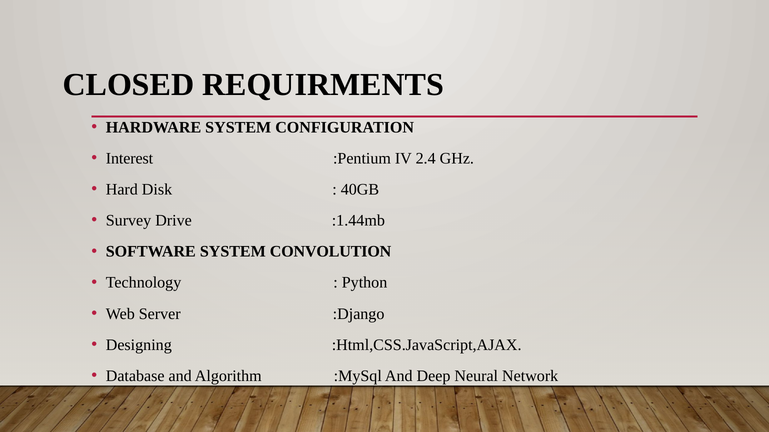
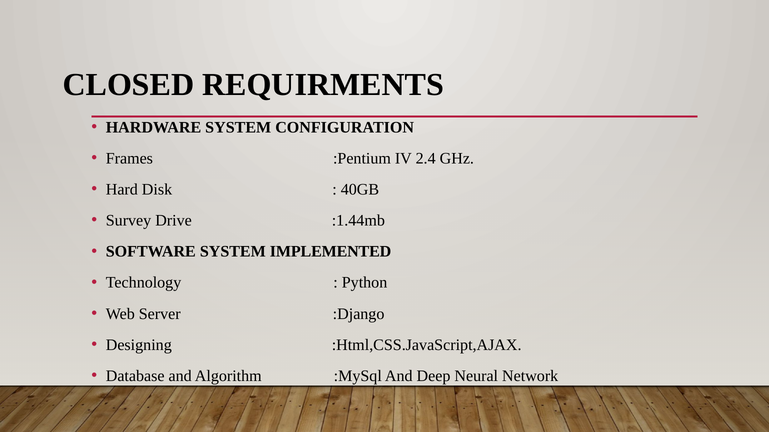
Interest: Interest -> Frames (129, 159)
CONVOLUTION: CONVOLUTION -> IMPLEMENTED (331, 252)
